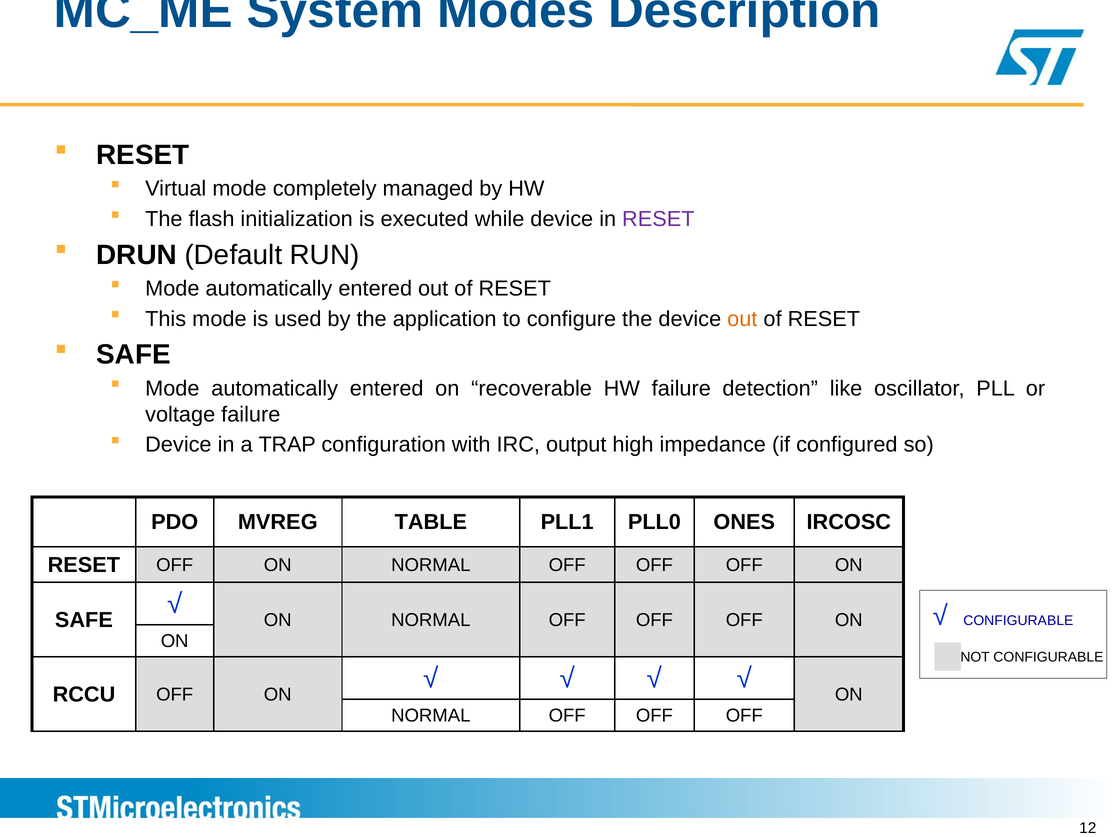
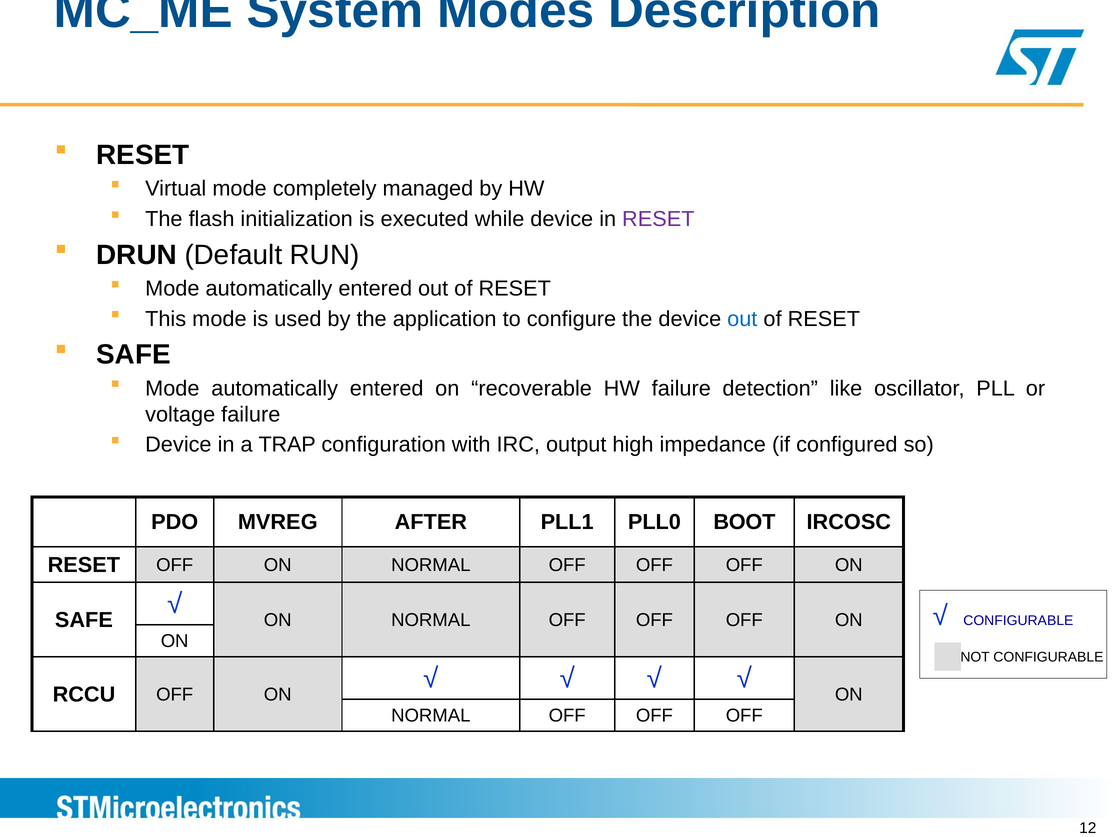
out colour: orange -> blue (742, 319)
TABLE: TABLE -> AFTER (431, 522)
ONES: ONES -> BOOT (744, 522)
